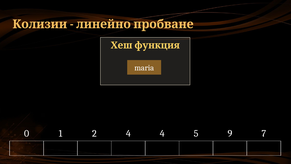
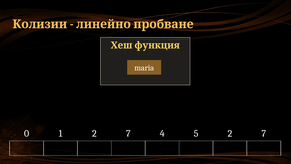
1 2 4: 4 -> 7 (128, 133)
5 9: 9 -> 2 (230, 133)
